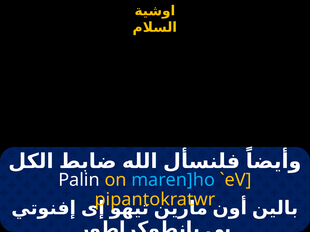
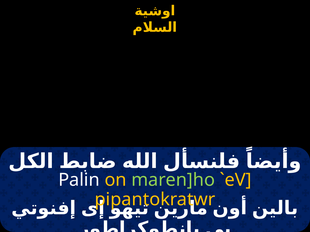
maren]ho colour: light blue -> light green (173, 180)
